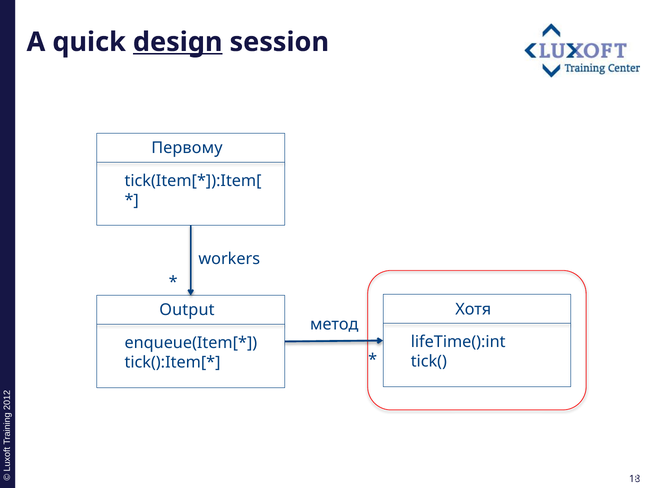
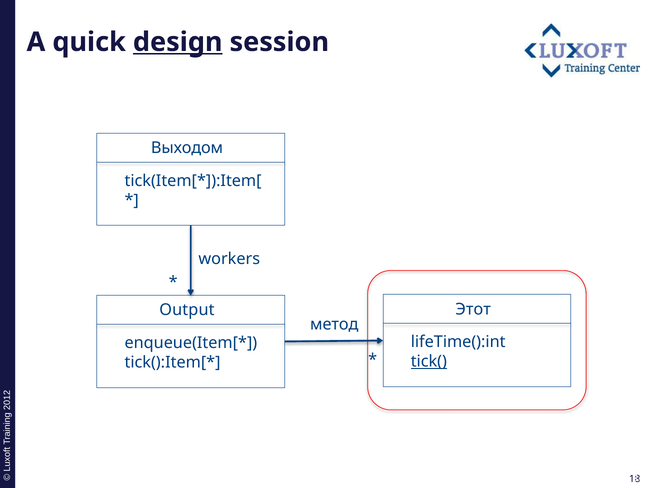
Первому: Первому -> Выходом (187, 148)
Хотя: Хотя -> Этот (473, 309)
tick( underline: none -> present (429, 361)
